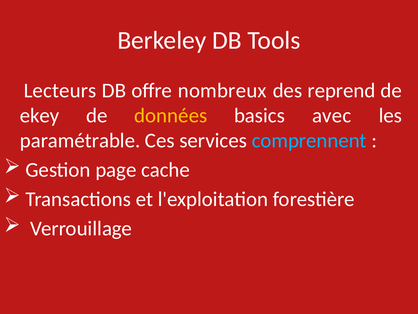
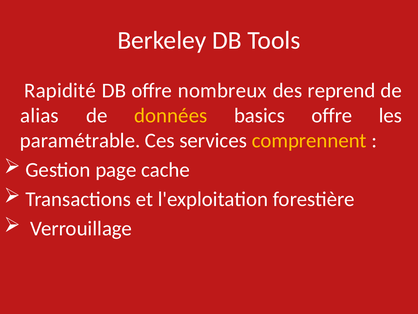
Lecteurs: Lecteurs -> Rapidité (60, 90)
ekey: ekey -> alias (40, 115)
basics avec: avec -> offre (332, 115)
comprennent colour: light blue -> yellow (309, 140)
